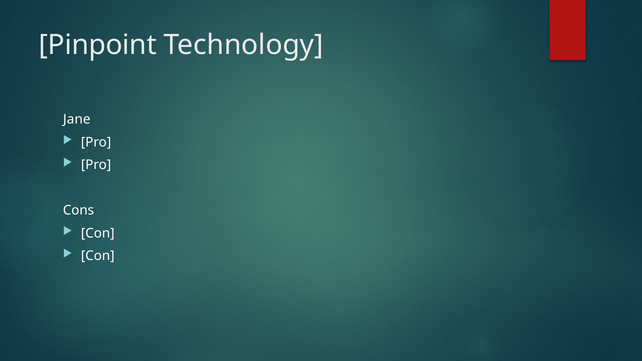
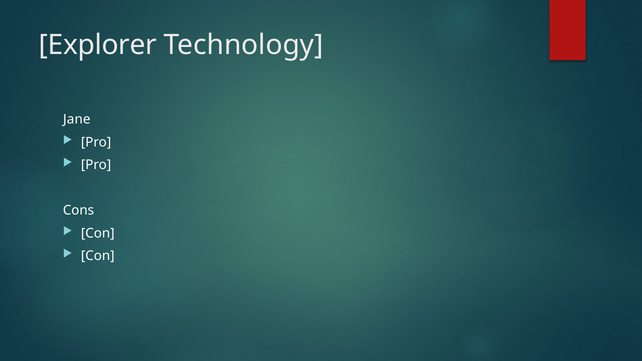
Pinpoint: Pinpoint -> Explorer (98, 45)
